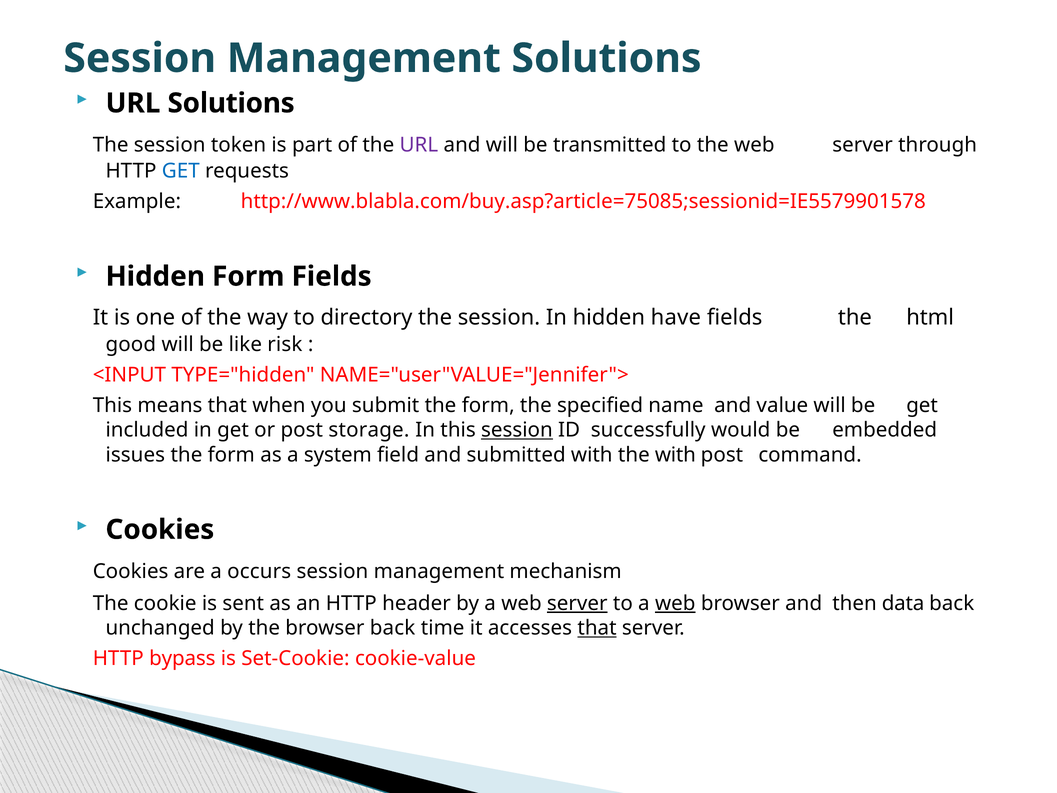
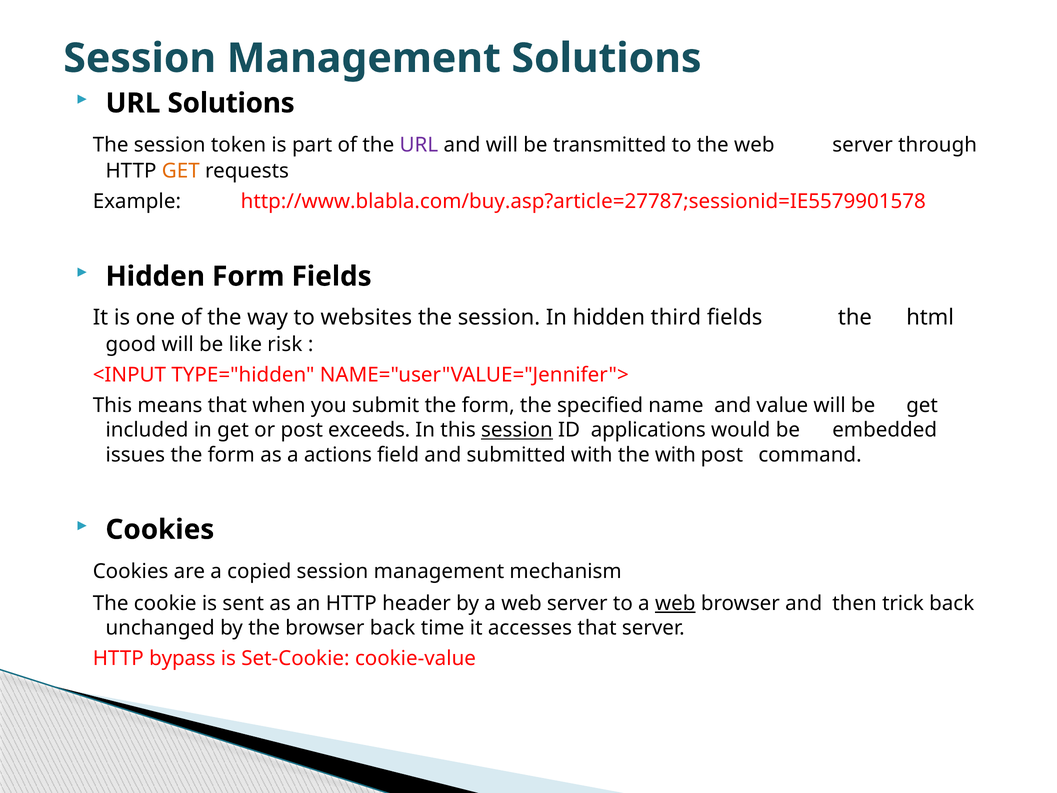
GET colour: blue -> orange (181, 171)
http://www.blabla.com/buy.asp?article=75085;sessionid=IE5579901578: http://www.blabla.com/buy.asp?article=75085;sessionid=IE5579901578 -> http://www.blabla.com/buy.asp?article=27787;sessionid=IE5579901578 (583, 202)
directory: directory -> websites (366, 318)
have: have -> third (676, 318)
storage: storage -> exceeds (369, 430)
successfully: successfully -> applications (648, 430)
system: system -> actions (338, 455)
occurs: occurs -> copied (259, 571)
server underline: present -> none (577, 603)
data: data -> trick (903, 603)
that underline: present -> none (597, 628)
